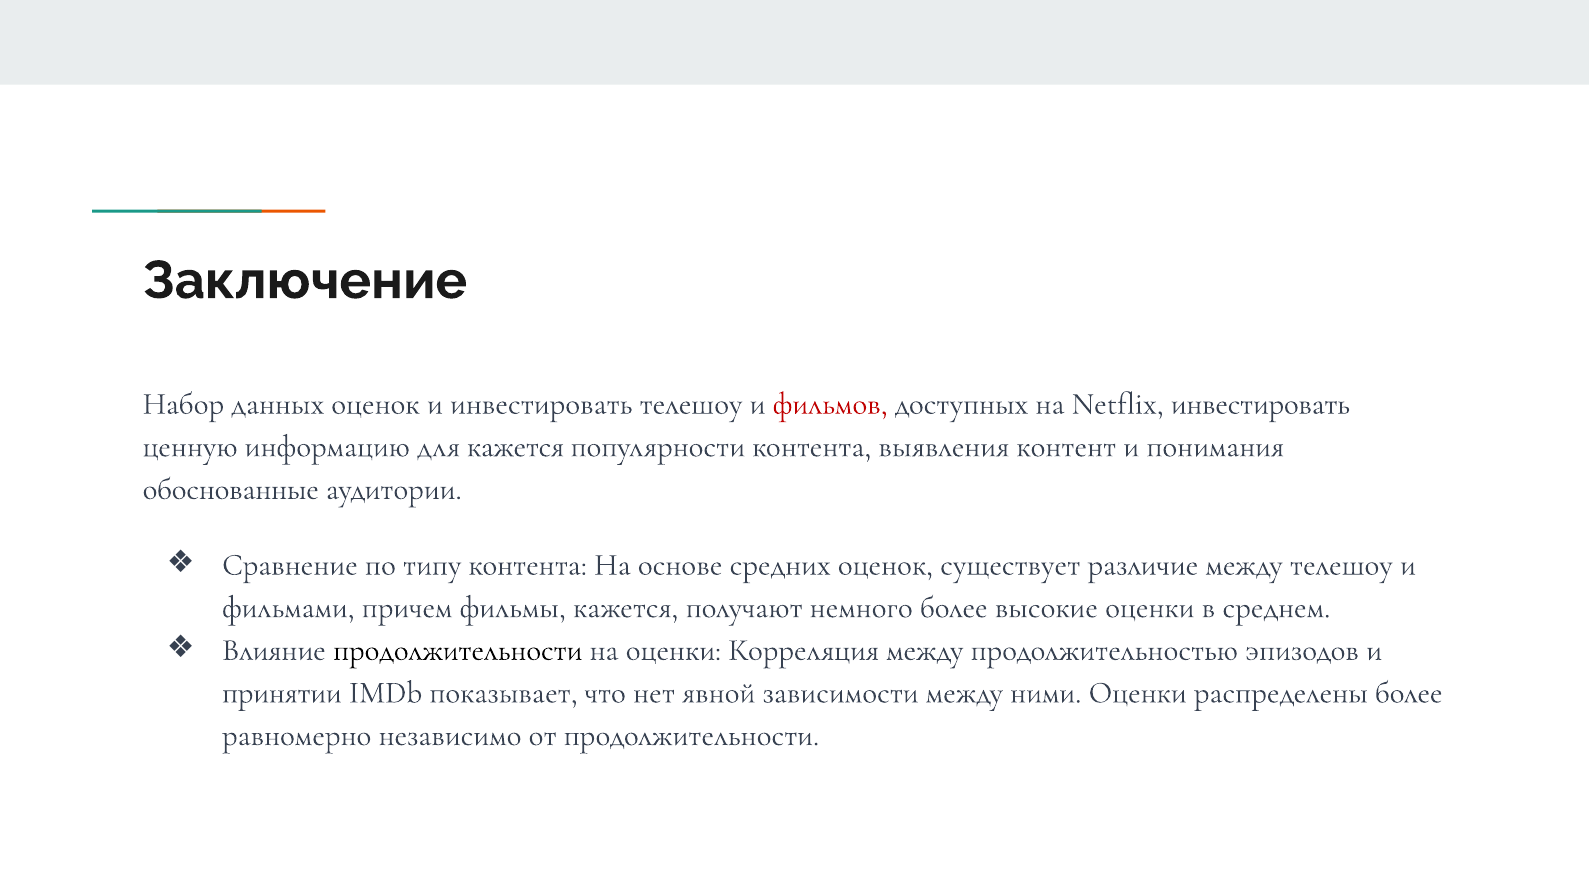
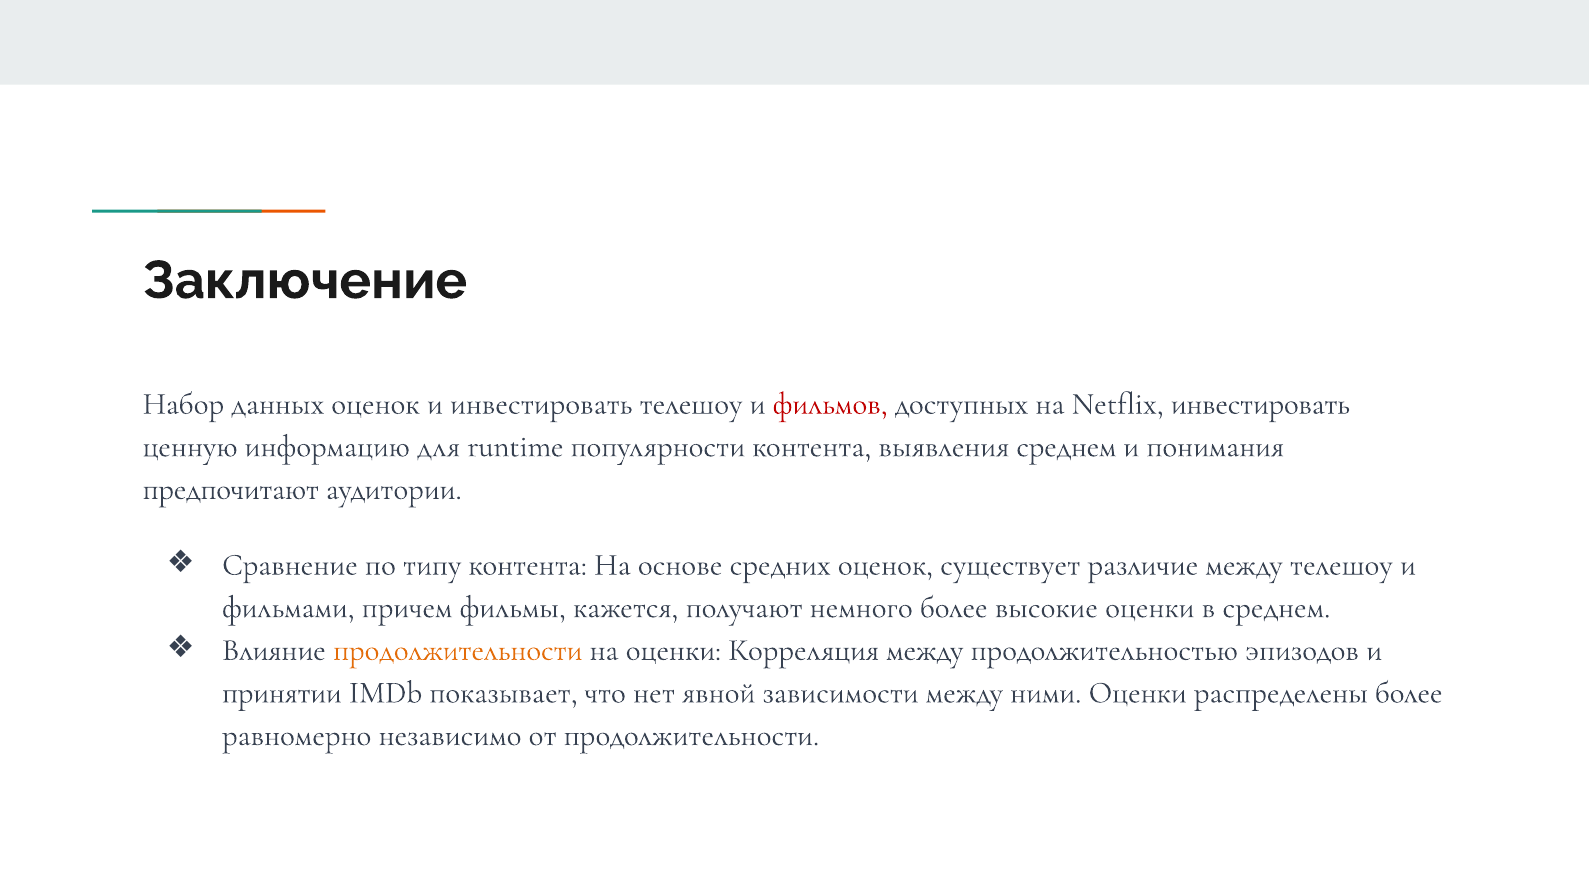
для кажется: кажется -> runtime (515, 446)
выявления контент: контент -> среднем (1066, 446)
обоснованные: обоснованные -> предпочитают (231, 489)
продолжительности colour: black -> orange (458, 649)
